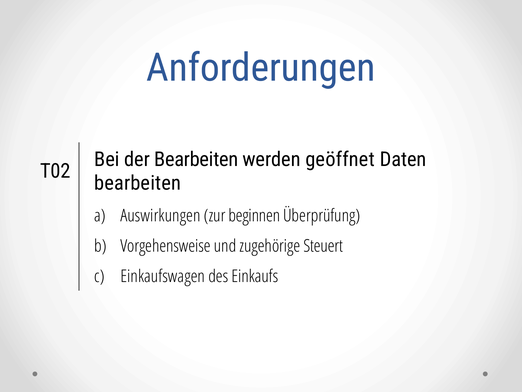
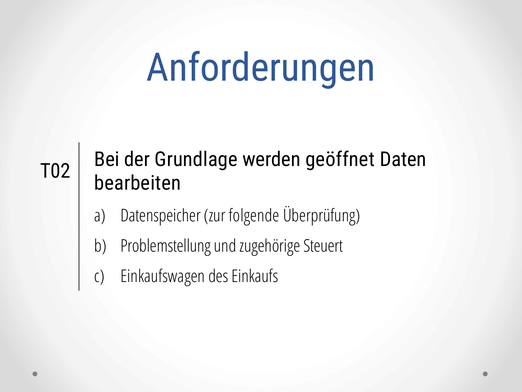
der Bearbeiten: Bearbeiten -> Grundlage (196, 159)
Auswirkungen: Auswirkungen -> Datenspeicher (161, 215)
beginnen: beginnen -> folgende (254, 215)
Vorgehensweise: Vorgehensweise -> Problemstellung (166, 246)
